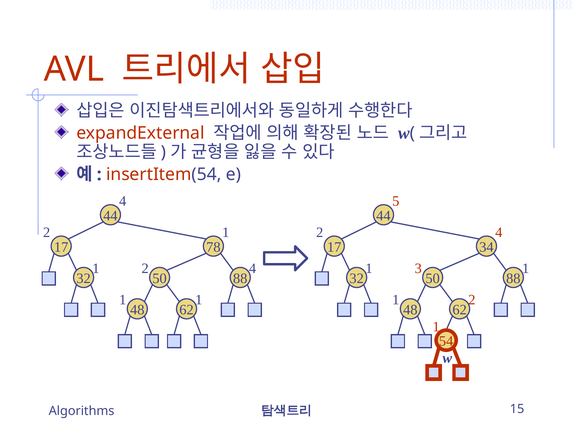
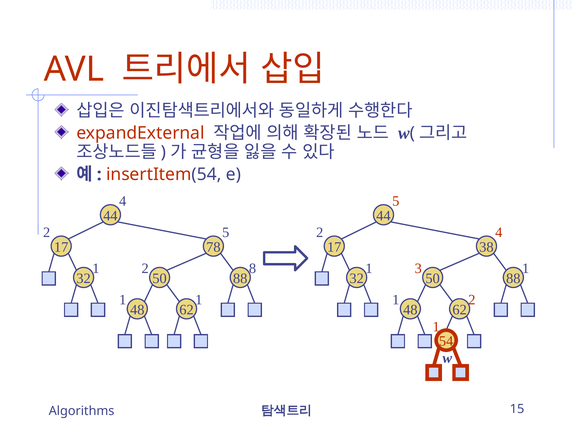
2 1: 1 -> 5 (226, 232)
34: 34 -> 38 (486, 247)
1 2 4: 4 -> 8 (253, 268)
